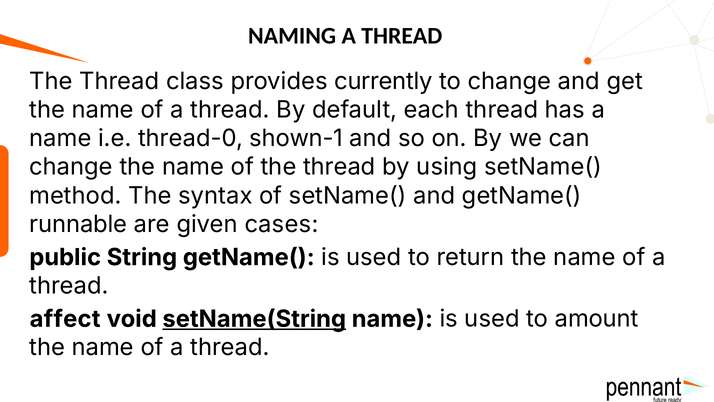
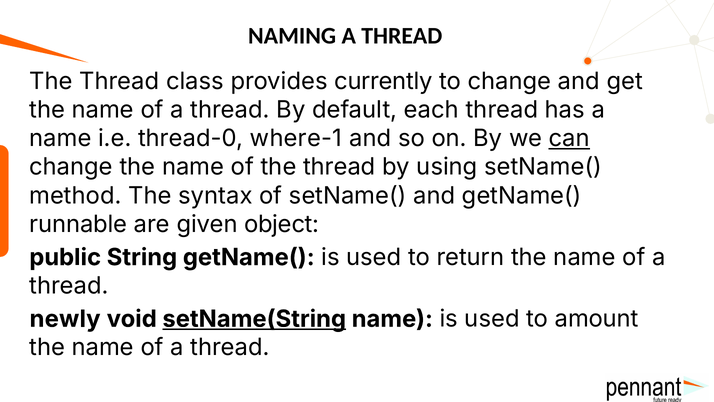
shown-1: shown-1 -> where-1 (296, 138)
can underline: none -> present (569, 138)
cases: cases -> object (282, 224)
affect: affect -> newly (65, 319)
